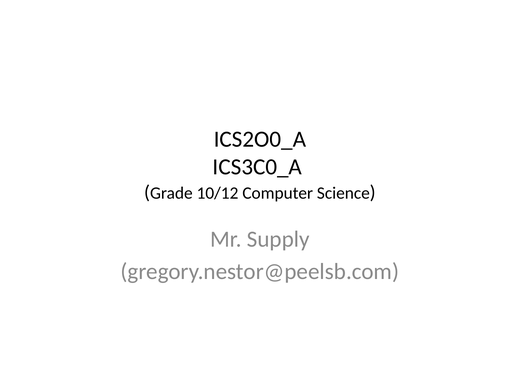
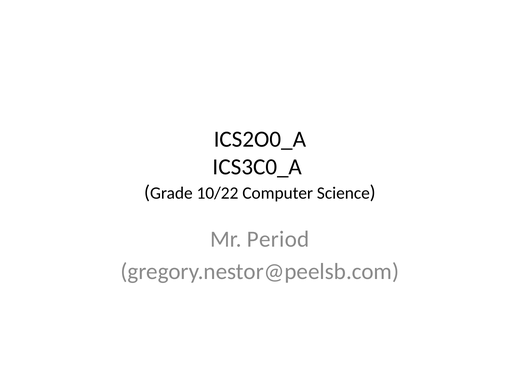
10/12: 10/12 -> 10/22 (217, 193)
Supply: Supply -> Period (278, 239)
